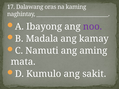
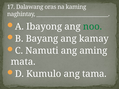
noo colour: purple -> green (92, 27)
Madala: Madala -> Bayang (42, 39)
sakit: sakit -> tama (94, 74)
